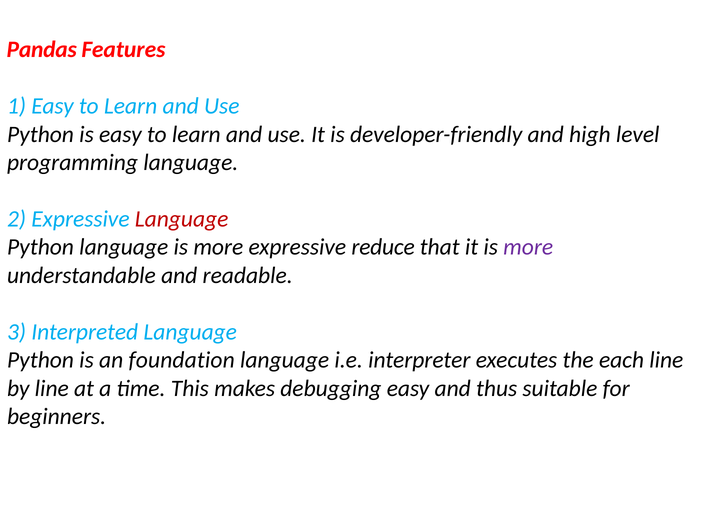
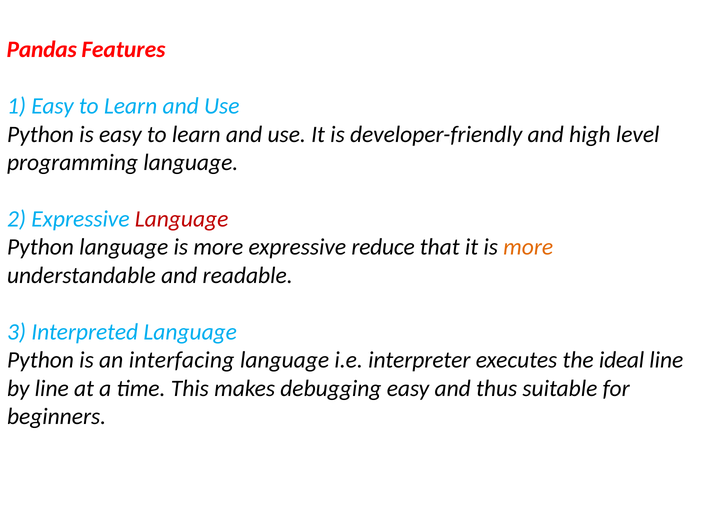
more colour: purple -> orange (528, 247)
foundation: foundation -> interfacing (182, 360)
each: each -> ideal (622, 360)
